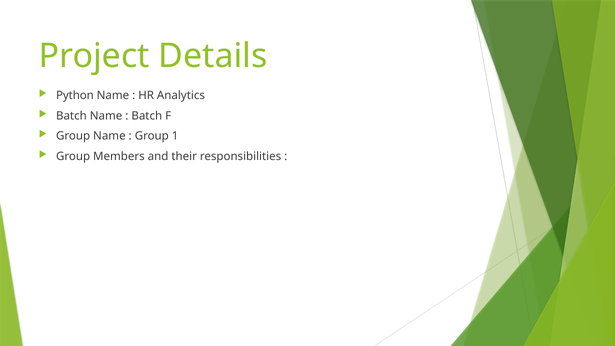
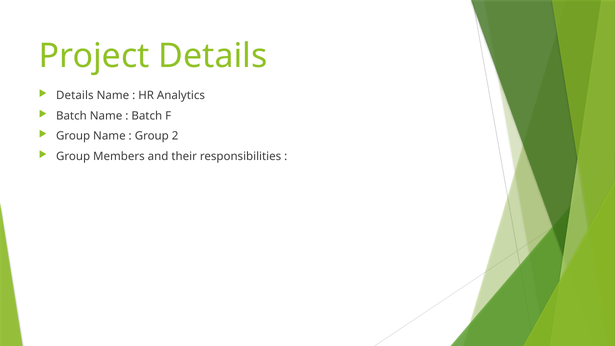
Python: Python -> Details (75, 95)
1: 1 -> 2 (175, 136)
